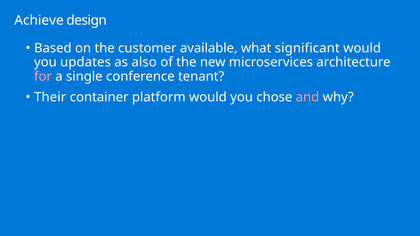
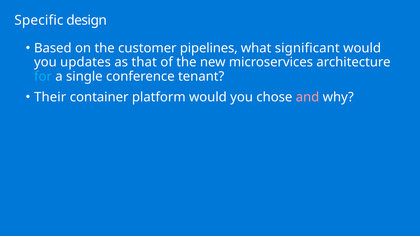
Achieve: Achieve -> Specific (39, 20)
available: available -> pipelines (209, 48)
also: also -> that (144, 62)
for colour: pink -> light blue (43, 77)
